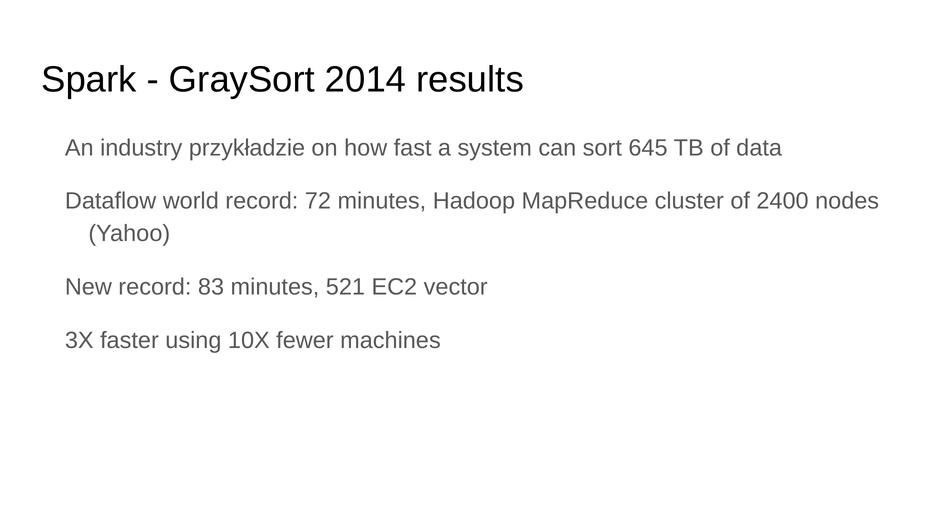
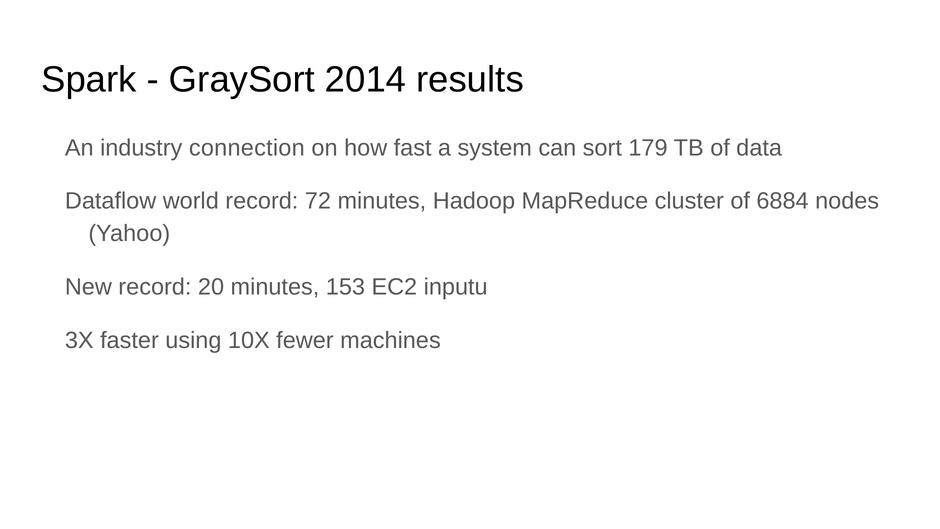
przykładzie: przykładzie -> connection (247, 148)
645: 645 -> 179 (648, 148)
2400: 2400 -> 6884 (783, 201)
83: 83 -> 20 (211, 287)
521: 521 -> 153 (345, 287)
vector: vector -> inputu (456, 287)
